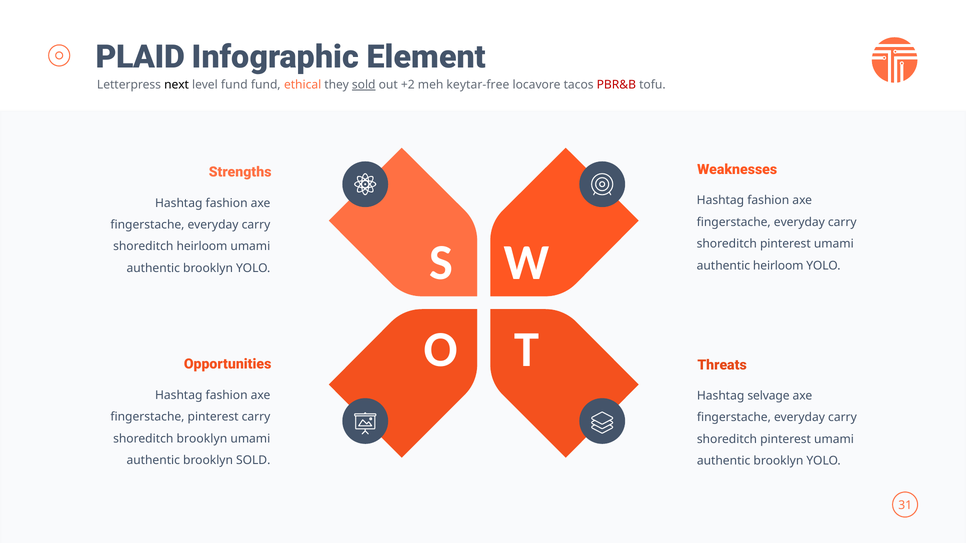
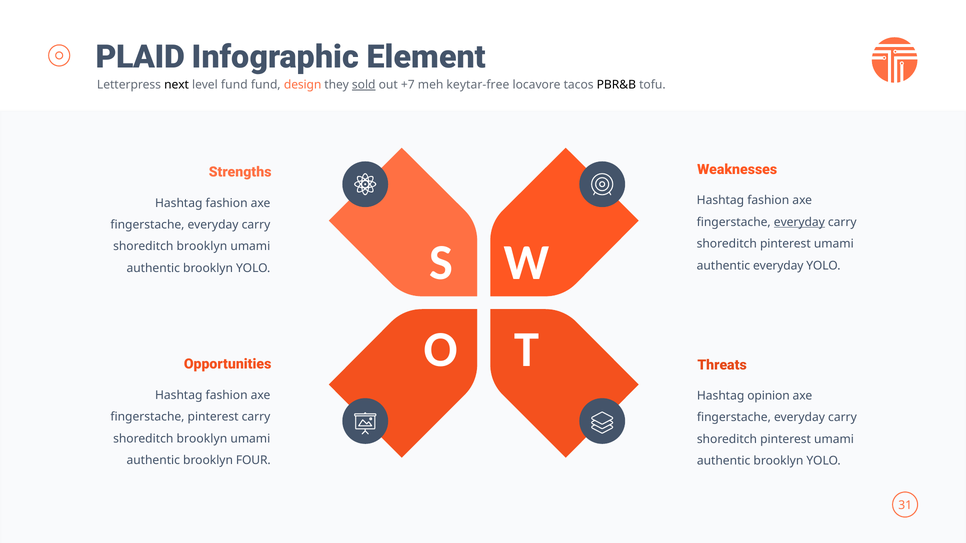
ethical: ethical -> design (303, 85)
+2: +2 -> +7 (408, 85)
PBR&B colour: red -> black (616, 85)
everyday underline: none -> present (799, 222)
heirloom: heirloom -> brooklyn (202, 247)
authentic heirloom: heirloom -> everyday (778, 266)
selvage: selvage -> opinion (769, 396)
brooklyn SOLD: SOLD -> FOUR (253, 461)
